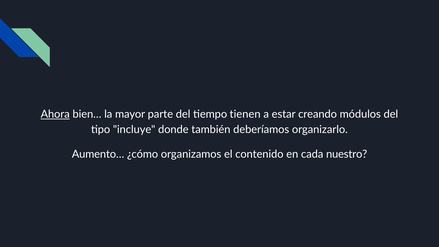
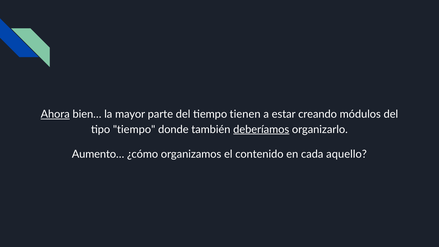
tipo incluye: incluye -> tiempo (134, 129)
deberíamos underline: none -> present (261, 129)
nuestro: nuestro -> aquello (347, 154)
